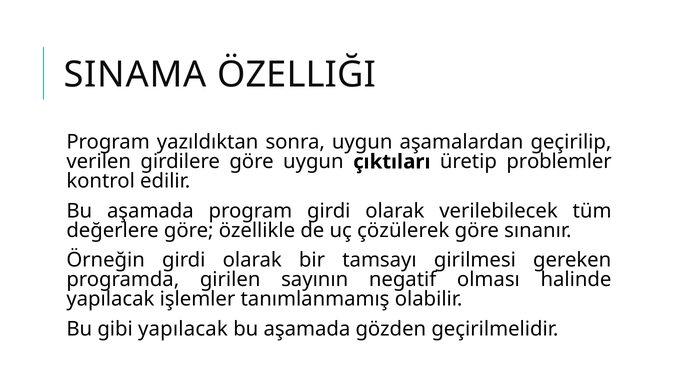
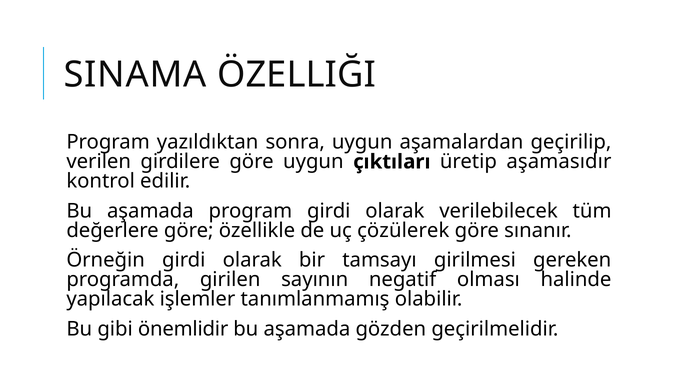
problemler: problemler -> aşamasıdır (559, 162)
gibi yapılacak: yapılacak -> önemlidir (183, 329)
